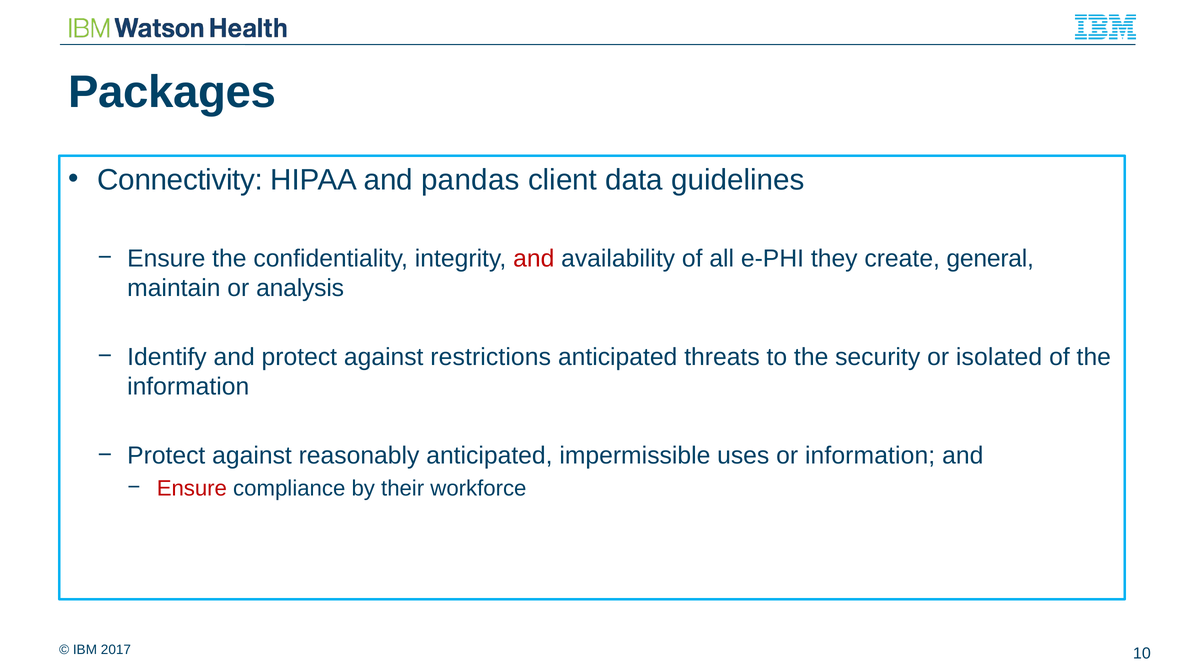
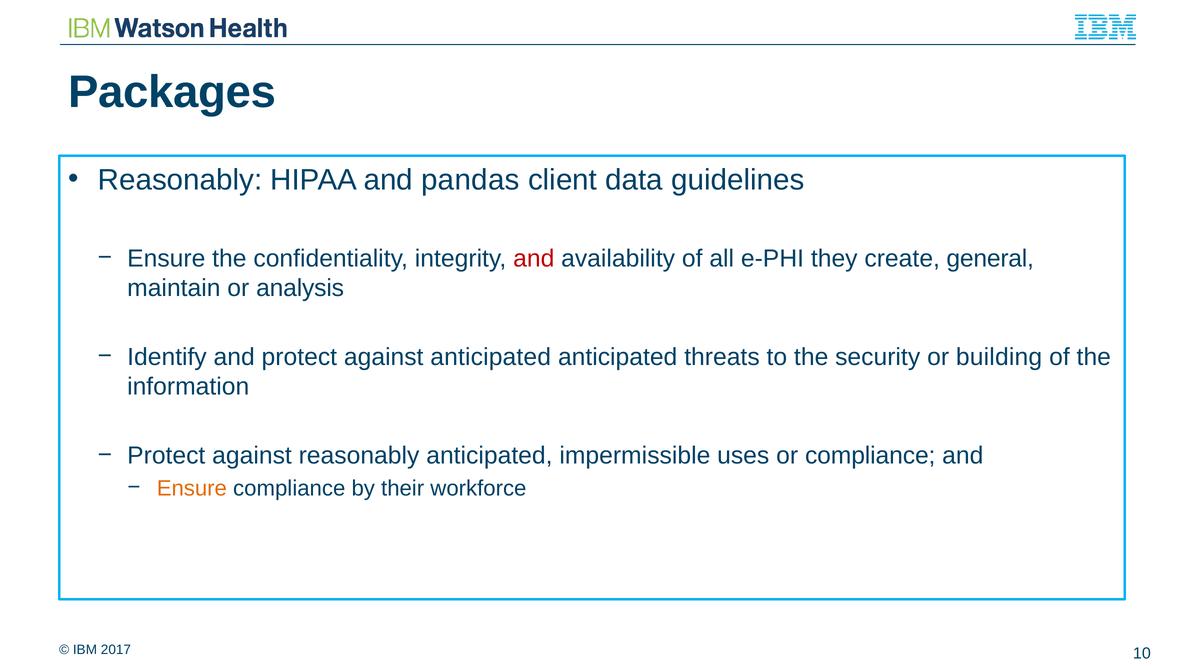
Connectivity: Connectivity -> Reasonably (180, 180)
against restrictions: restrictions -> anticipated (491, 357)
isolated: isolated -> building (999, 357)
or information: information -> compliance (870, 456)
Ensure colour: red -> orange (192, 488)
